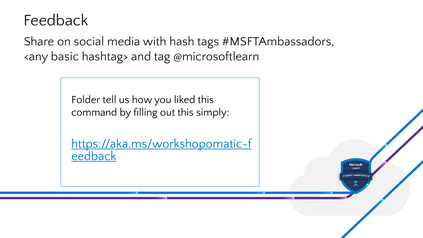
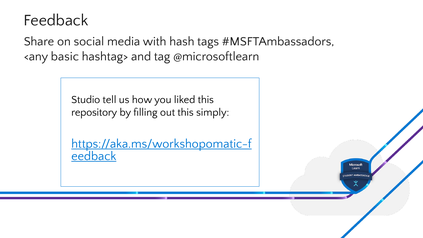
Folder: Folder -> Studio (86, 100)
command: command -> repository (94, 112)
